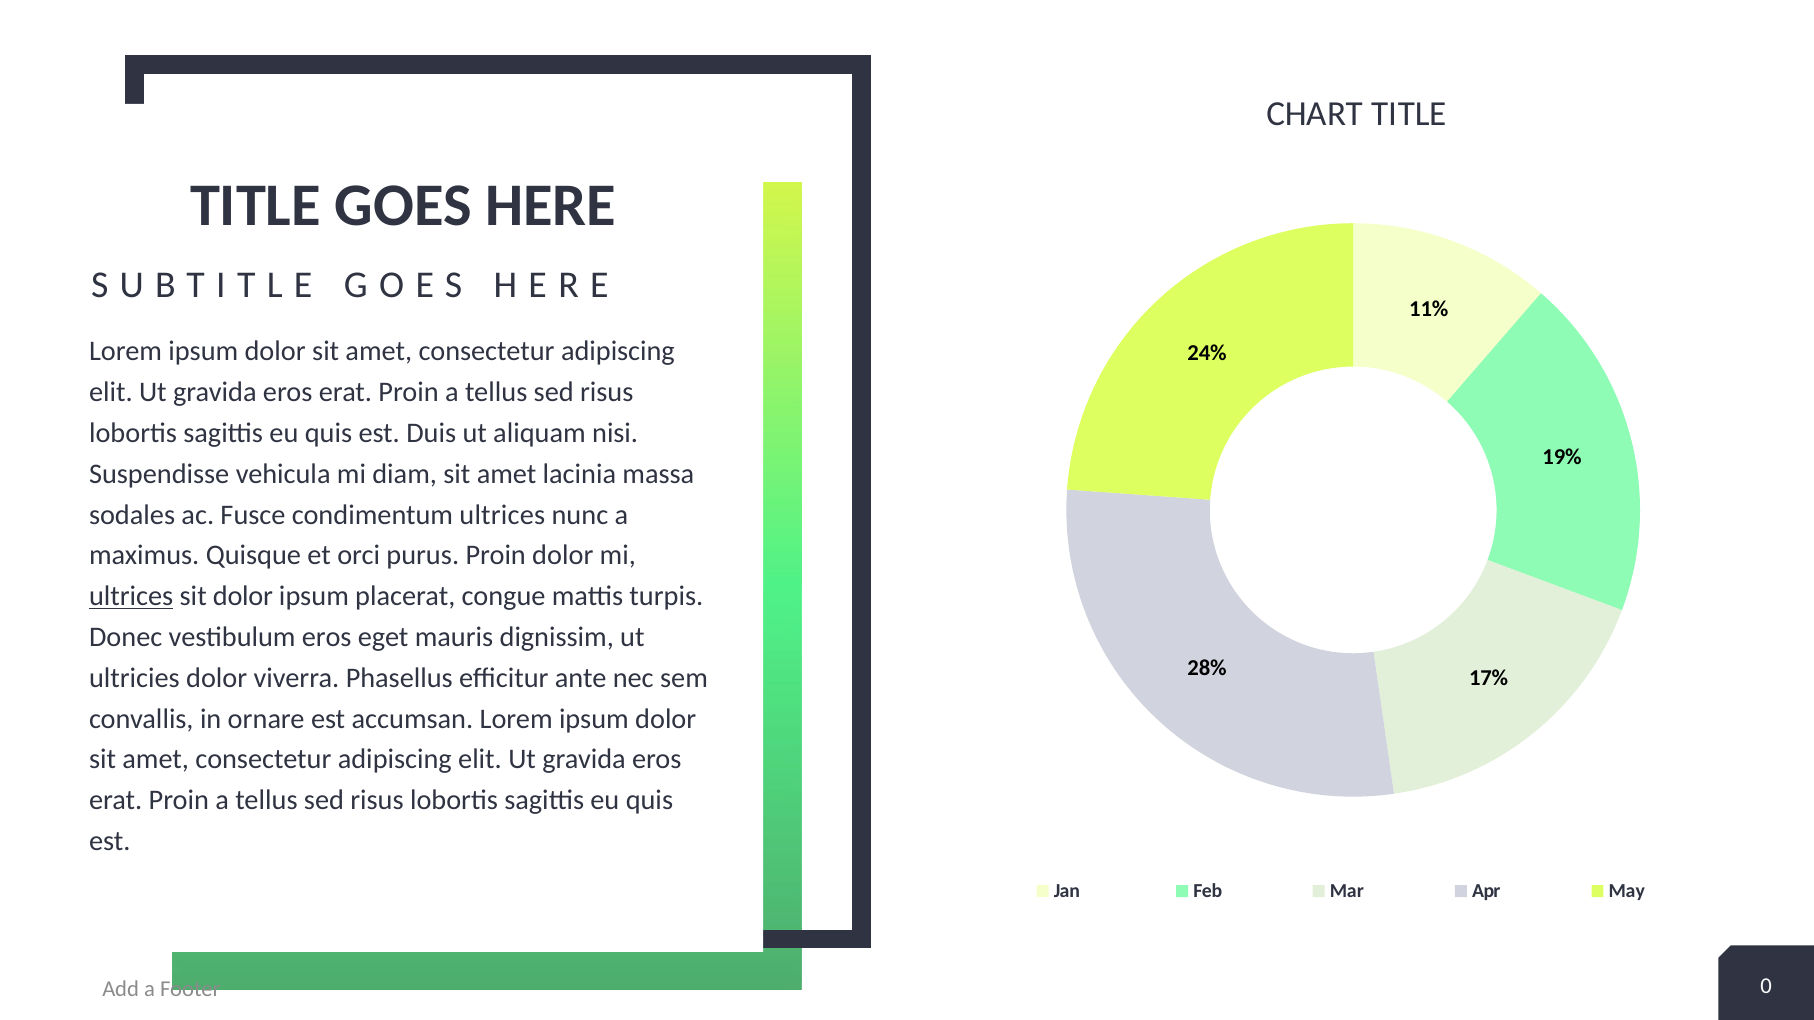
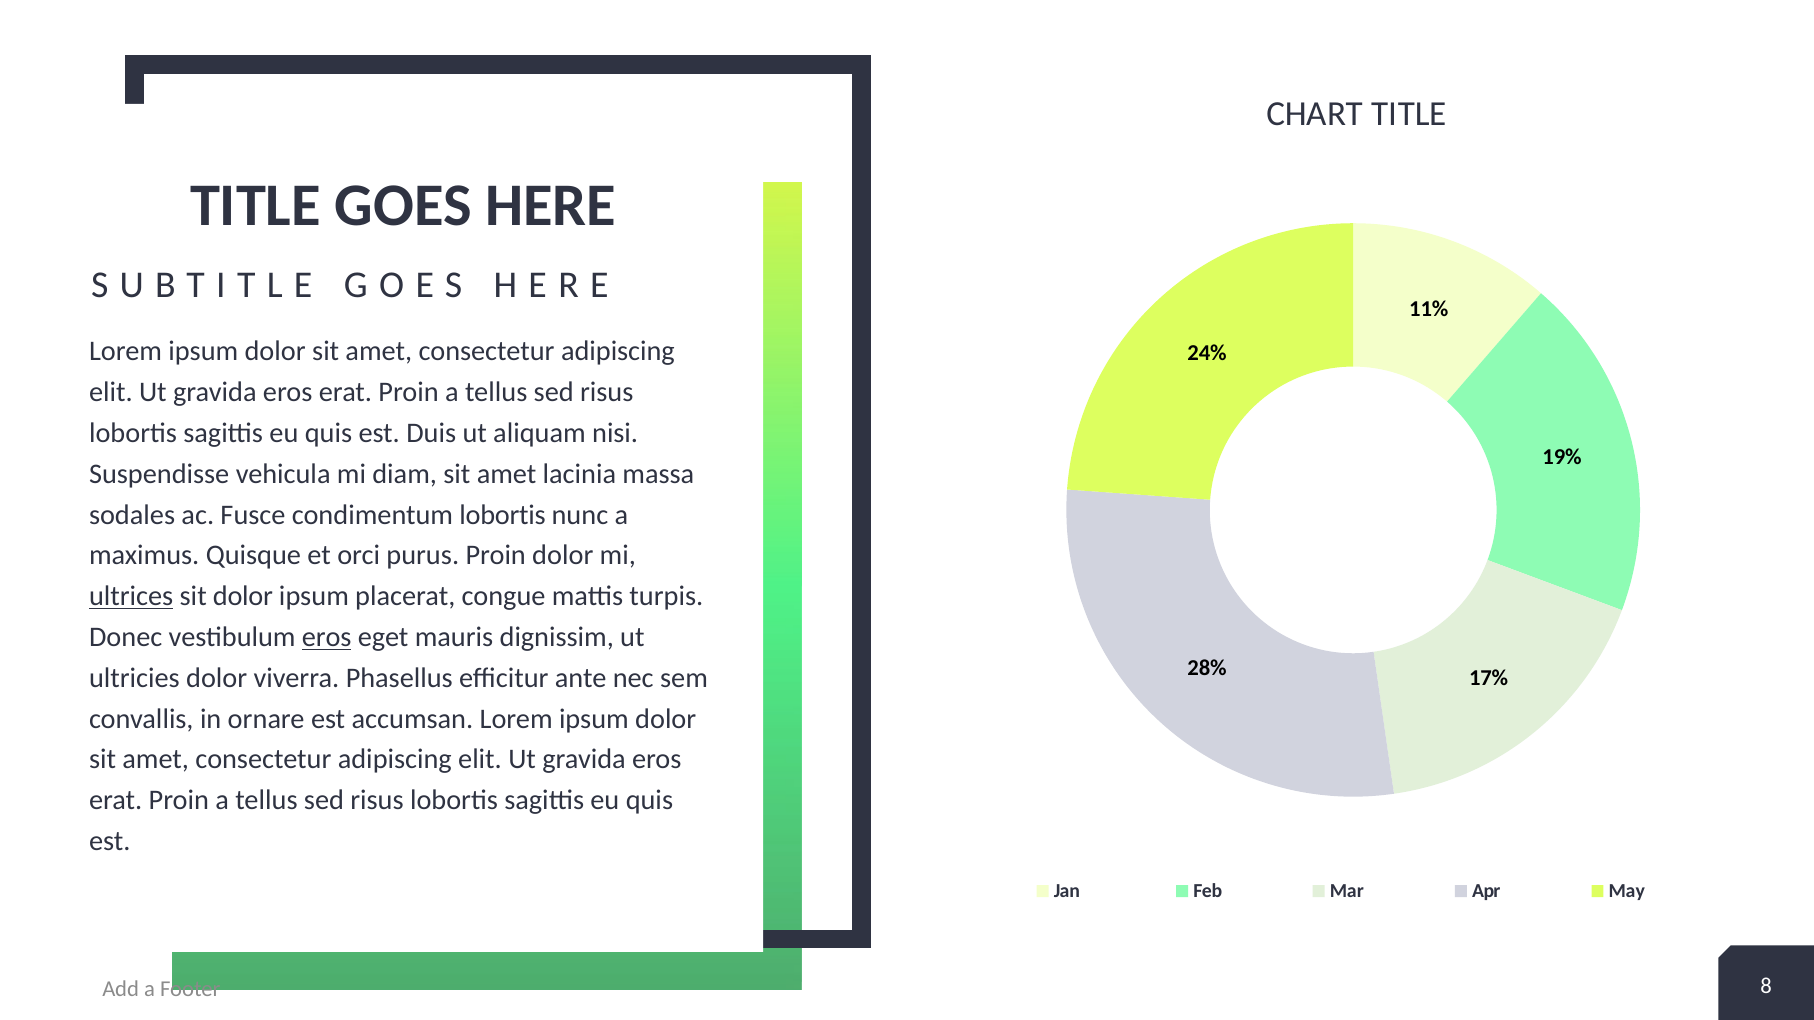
condimentum ultrices: ultrices -> lobortis (503, 515)
eros underline: none -> present (327, 637)
0: 0 -> 8 (1766, 986)
